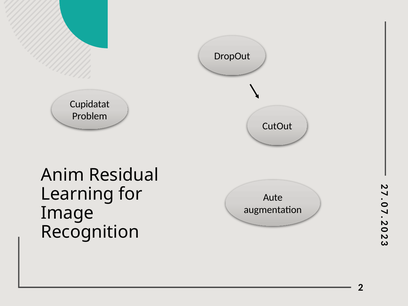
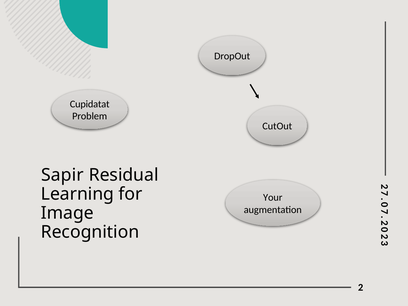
Anim: Anim -> Sapir (63, 175)
Aute: Aute -> Your (273, 197)
